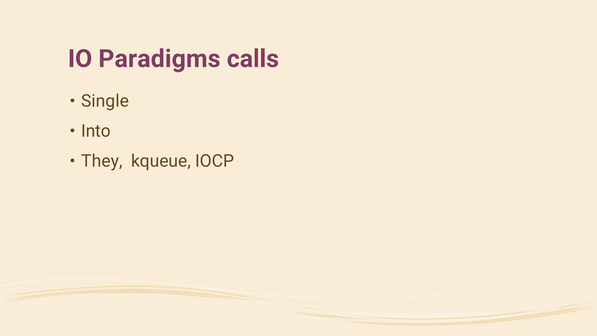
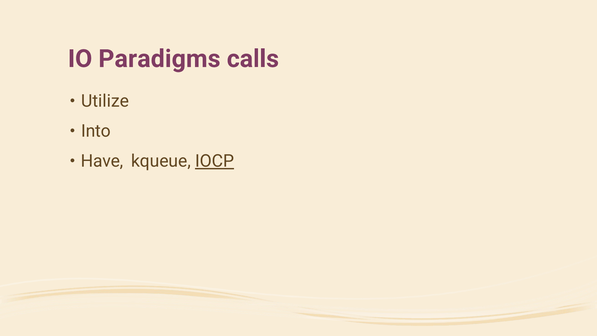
Single: Single -> Utilize (105, 101)
They: They -> Have (102, 161)
IOCP underline: none -> present (215, 161)
